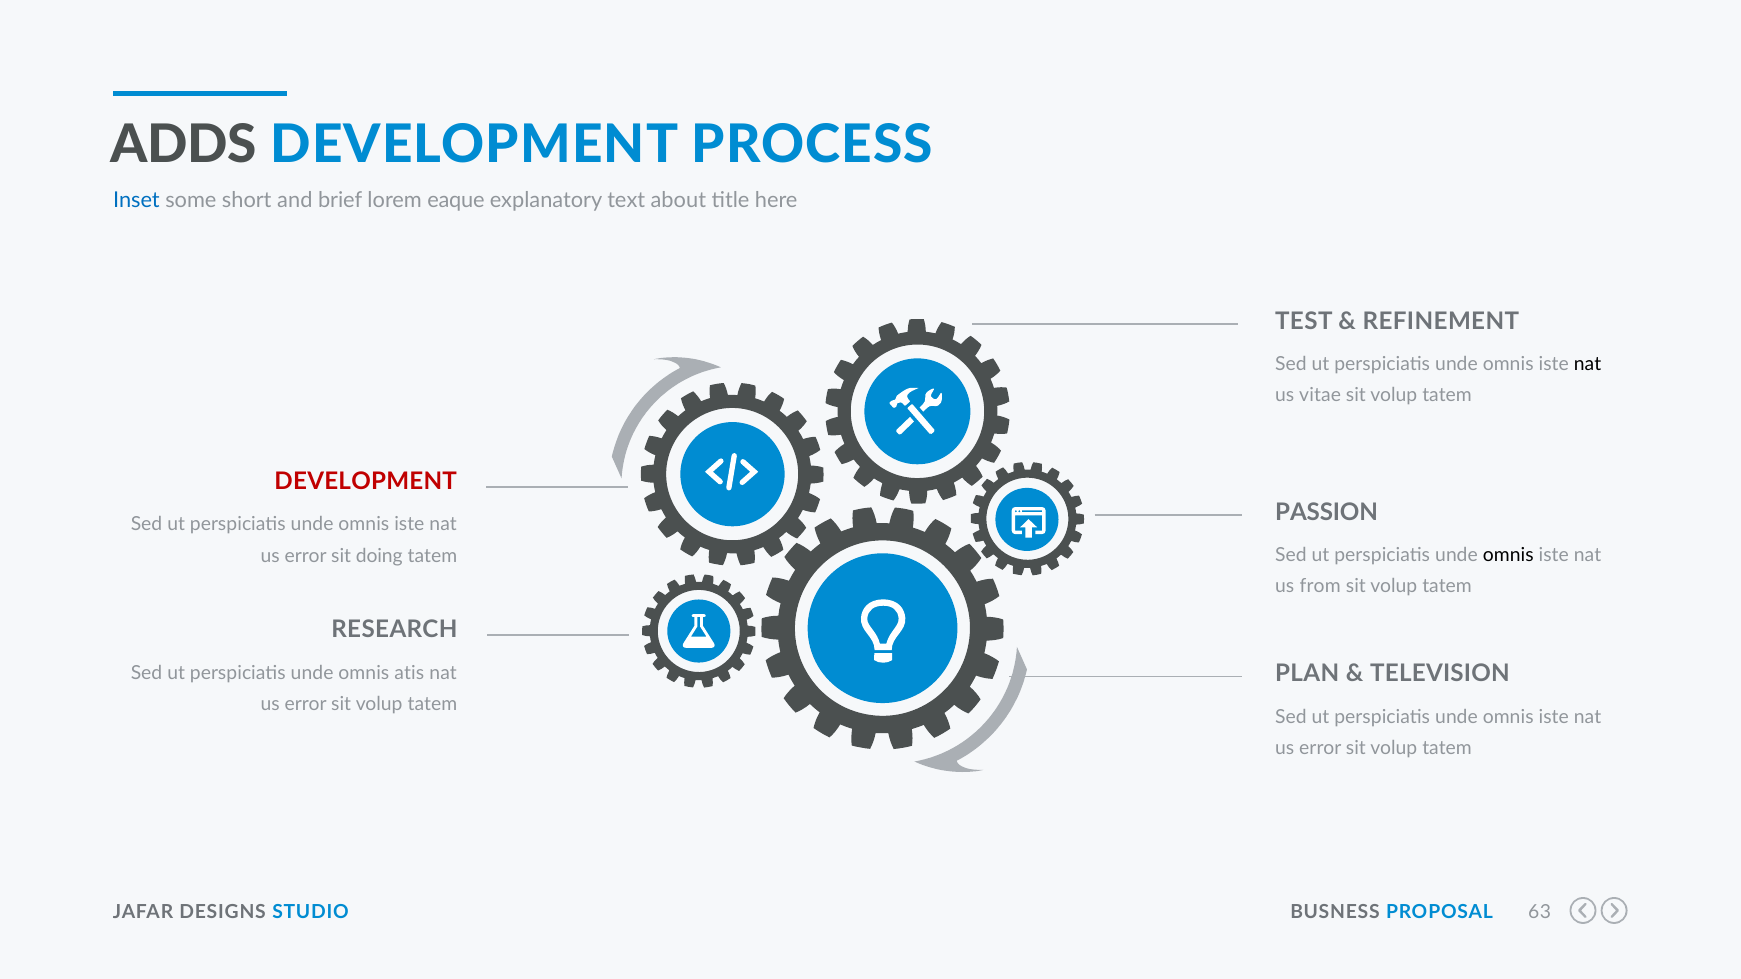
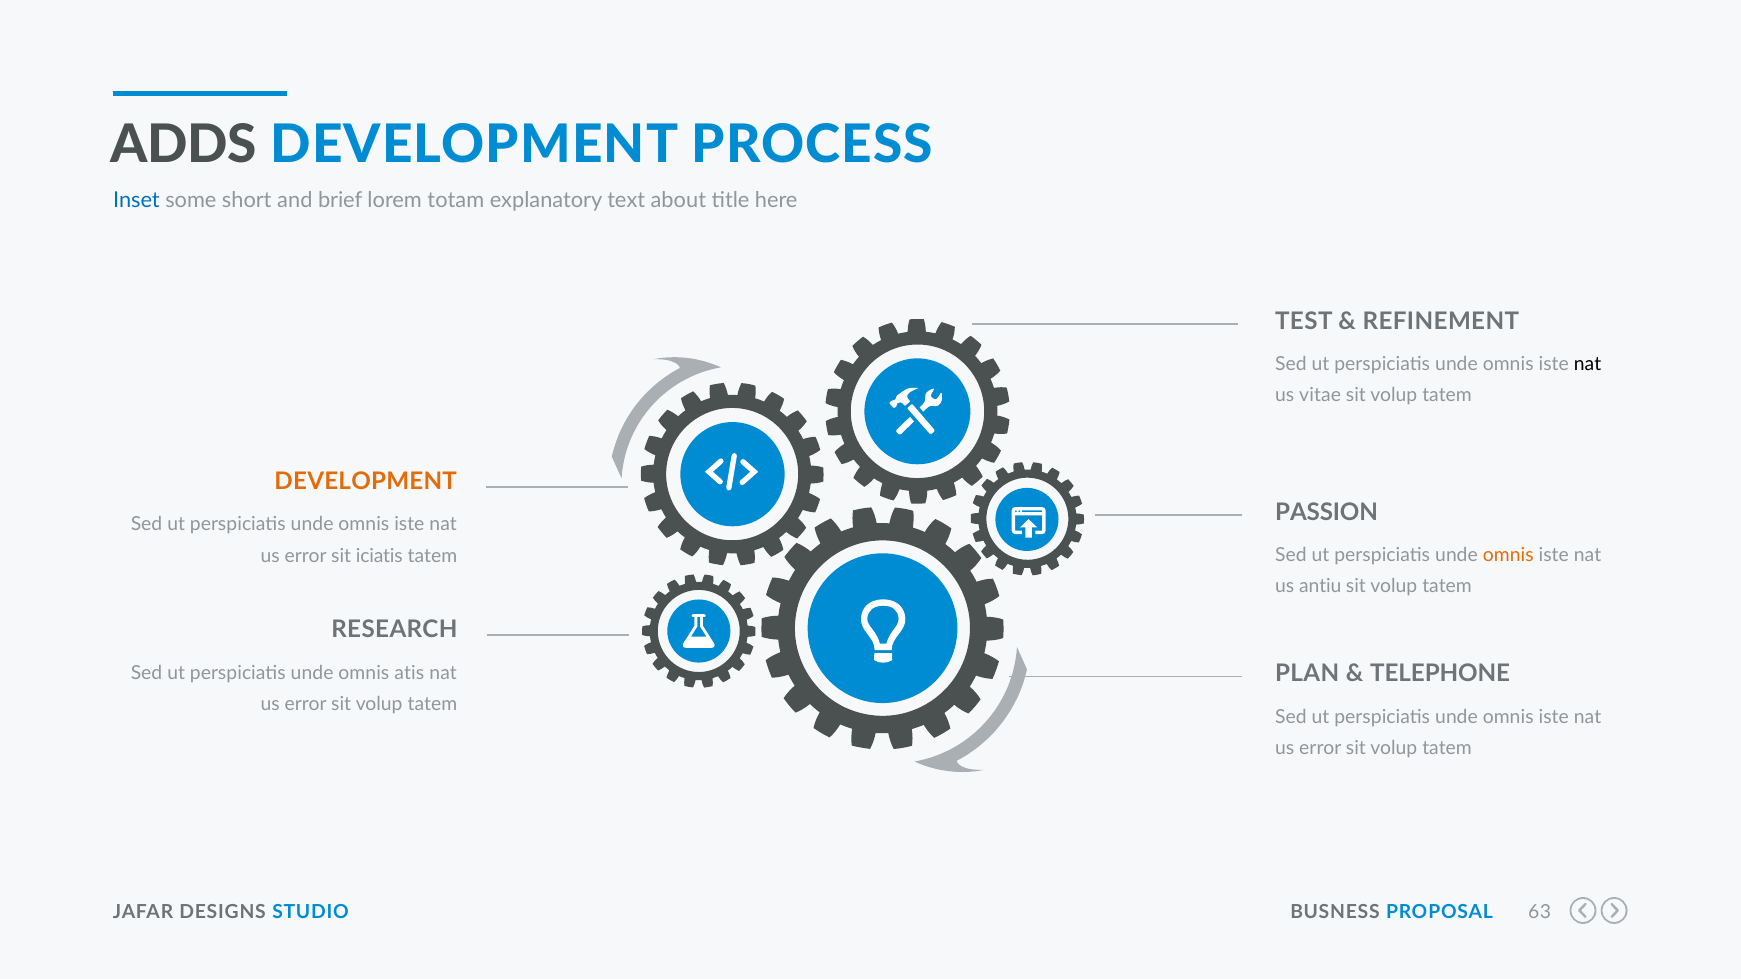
eaque: eaque -> totam (456, 200)
DEVELOPMENT colour: red -> orange (366, 482)
omnis colour: black -> orange (1508, 555)
doing: doing -> iciatis (379, 556)
from: from -> antiu (1320, 587)
TELEVISION: TELEVISION -> TELEPHONE (1440, 674)
